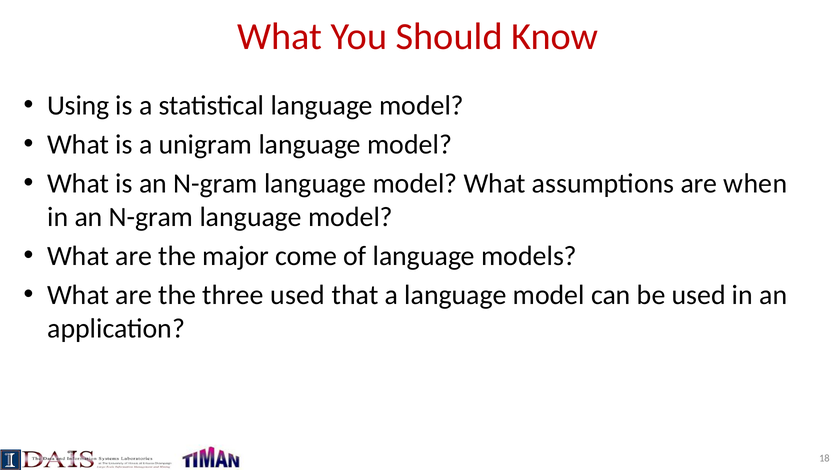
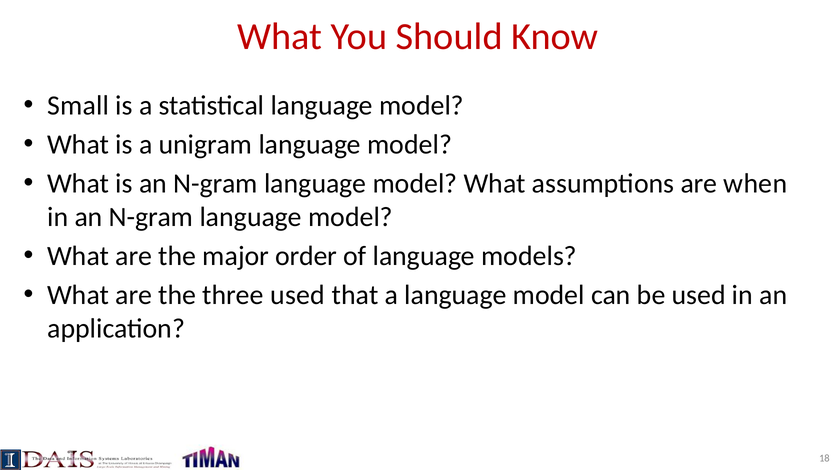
Using: Using -> Small (78, 105)
come: come -> order (306, 256)
